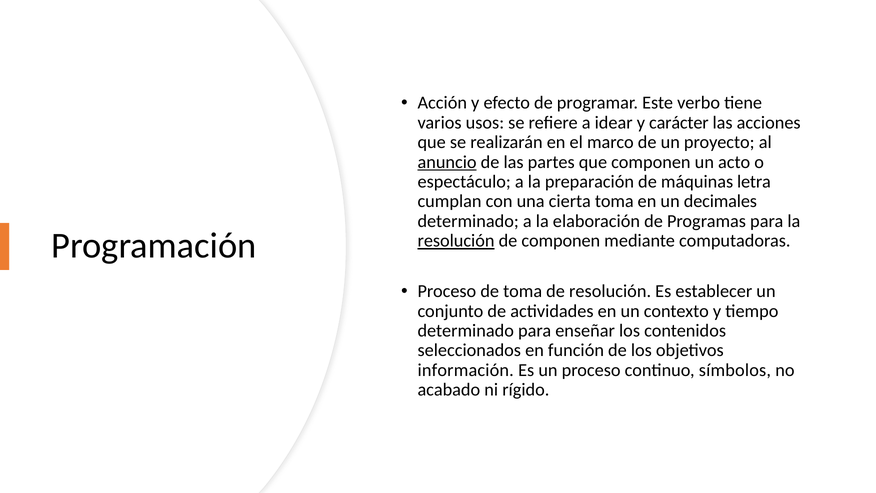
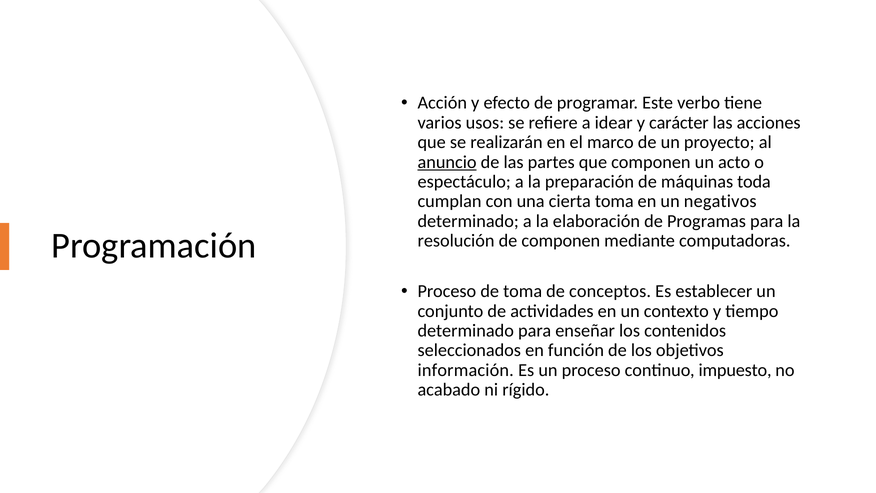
letra: letra -> toda (754, 182)
decimales: decimales -> negativos (720, 201)
resolución underline: present -> none (456, 241)
de resolución: resolución -> conceptos (610, 291)
símbolos: símbolos -> impuesto (735, 370)
